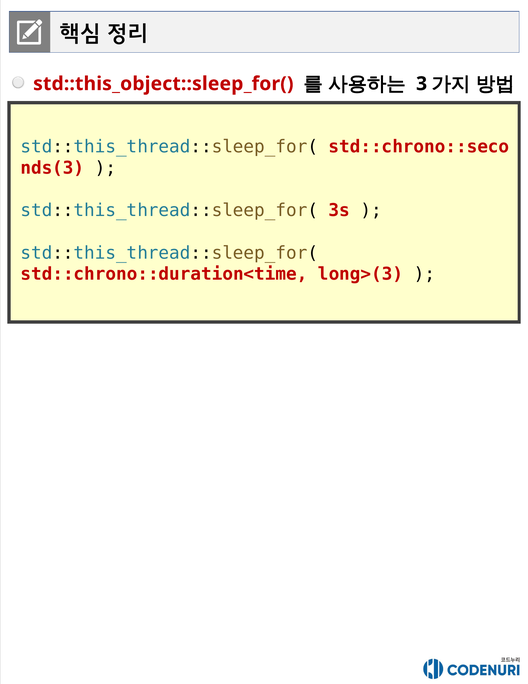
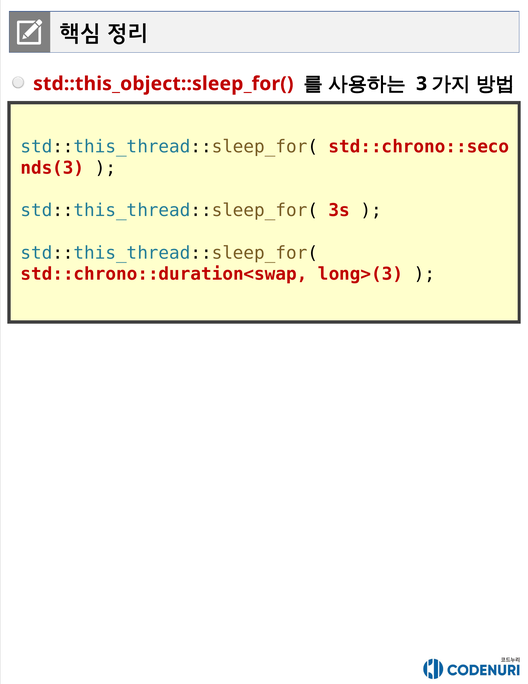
std::chrono::duration<time: std::chrono::duration<time -> std::chrono::duration<swap (164, 274)
